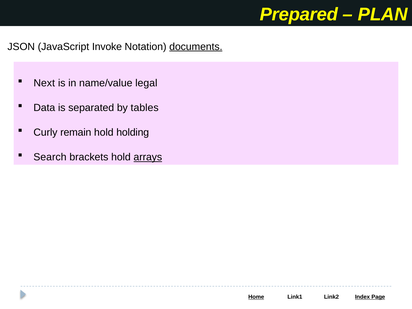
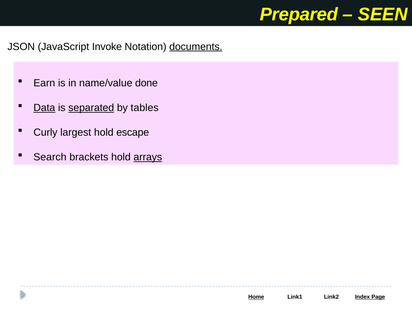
PLAN: PLAN -> SEEN (383, 14)
Next: Next -> Earn (44, 83)
legal: legal -> done (146, 83)
Data underline: none -> present (44, 108)
separated underline: none -> present (91, 108)
remain: remain -> largest (76, 133)
holding: holding -> escape (133, 133)
